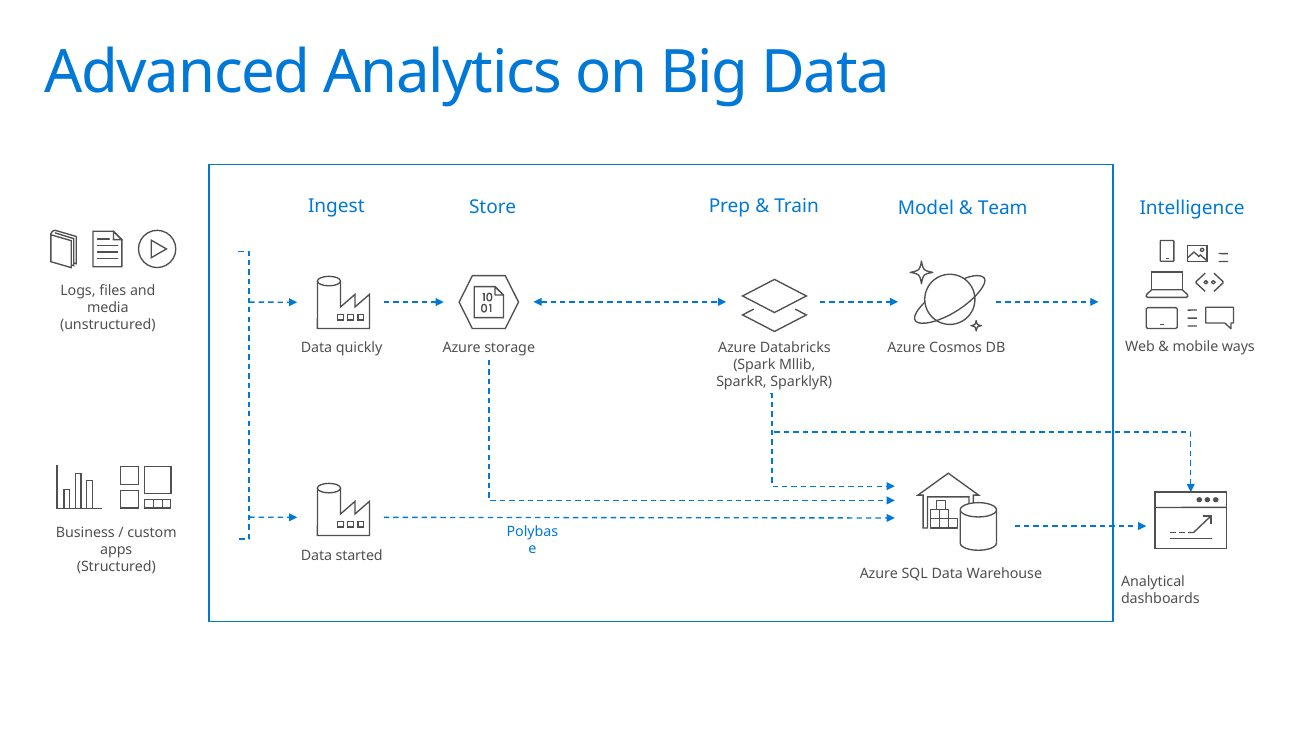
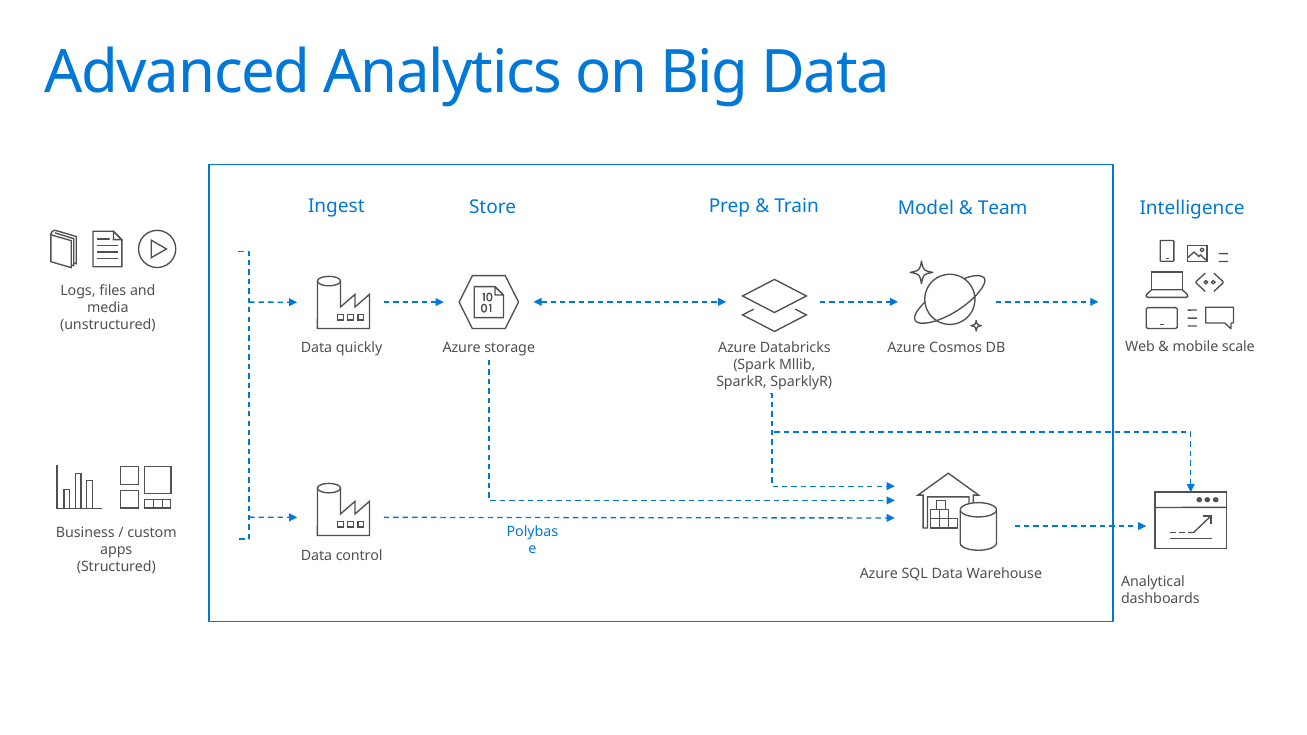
ways: ways -> scale (1238, 347)
started: started -> control (359, 556)
